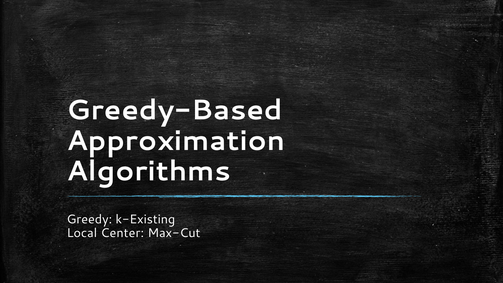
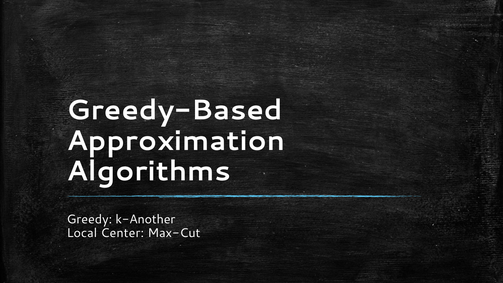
k-Existing: k-Existing -> k-Another (145, 219)
